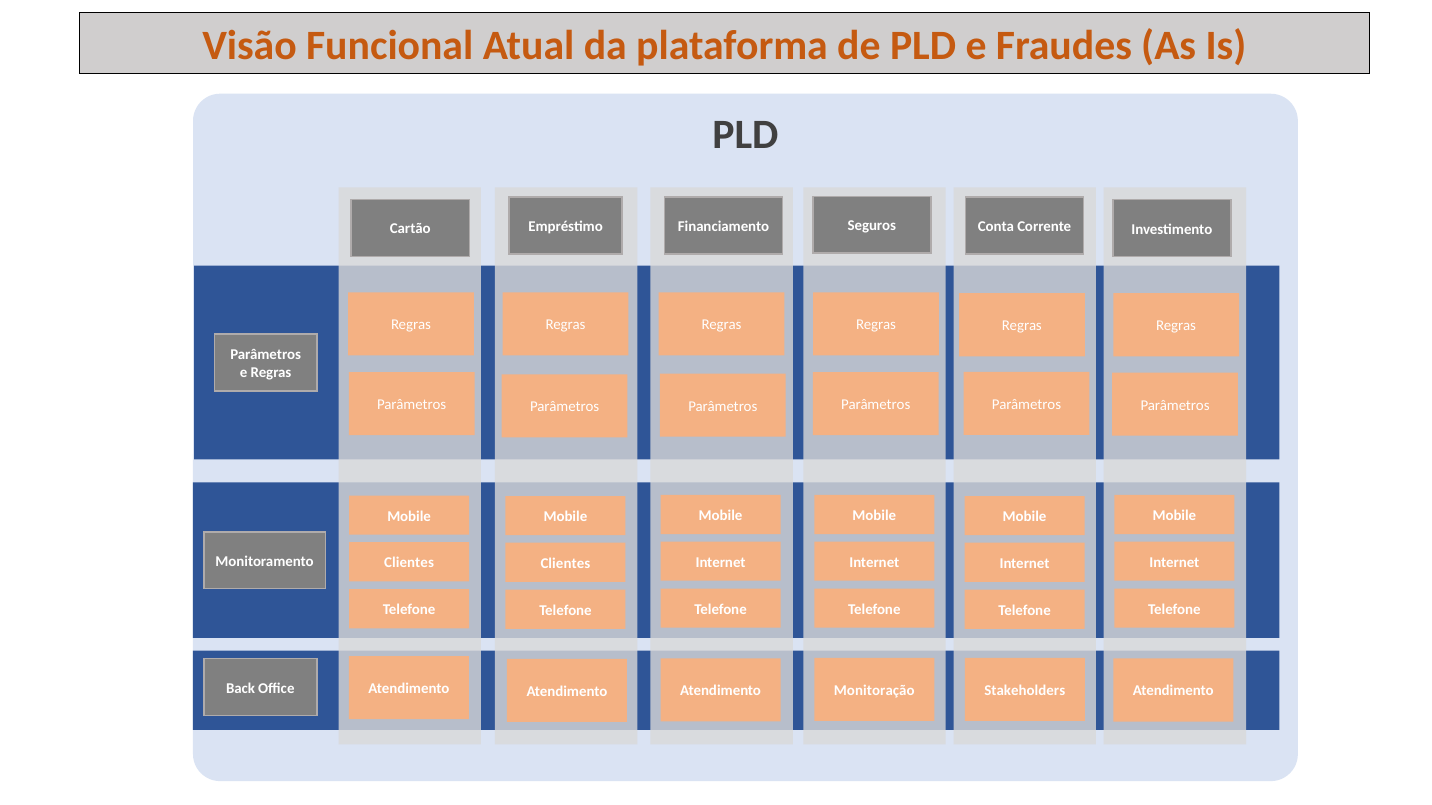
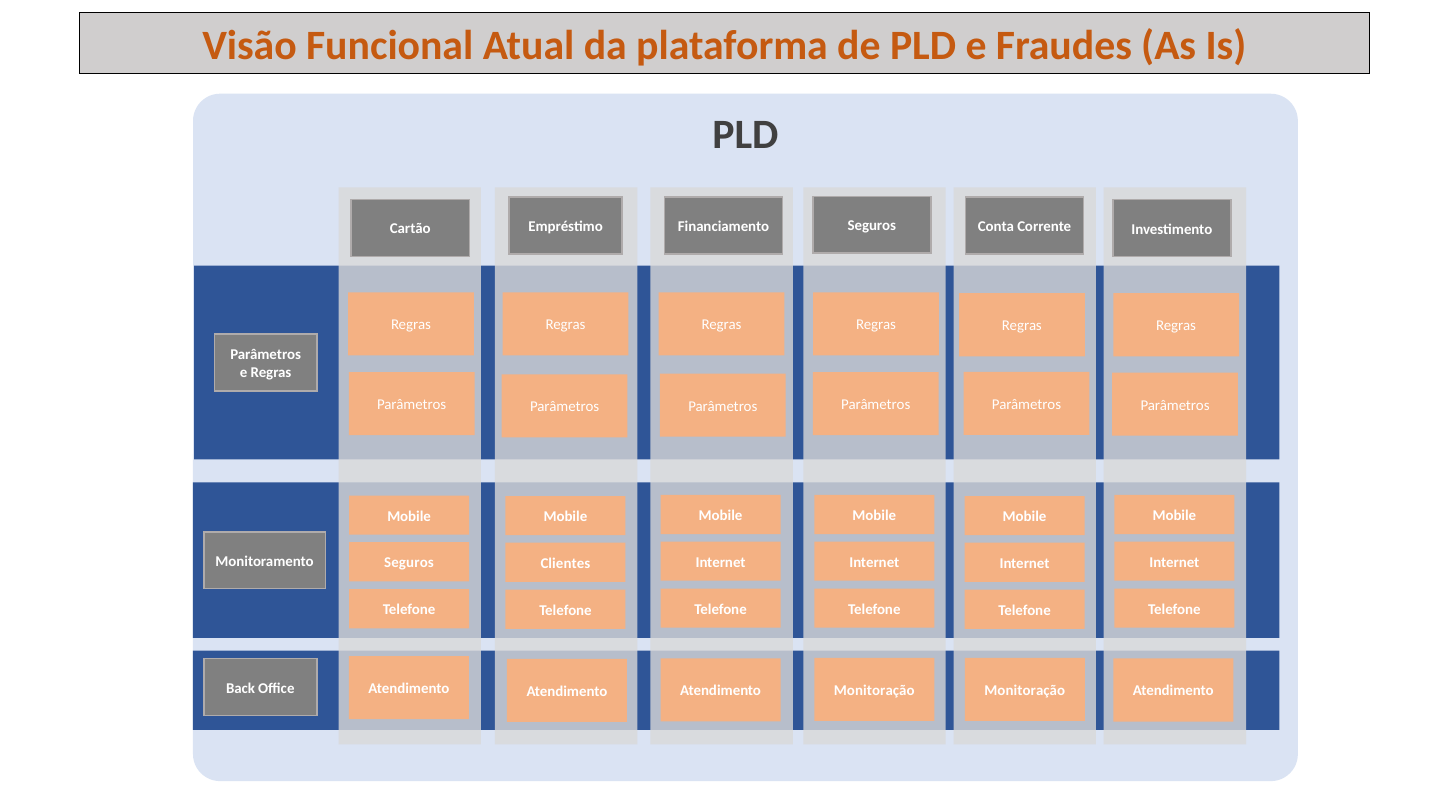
Clientes: Clientes -> Seguros (409, 563)
Stakeholders: Stakeholders -> Monitoração (1025, 691)
